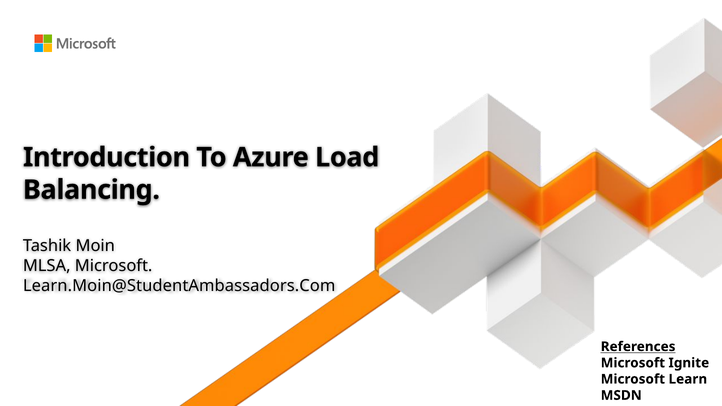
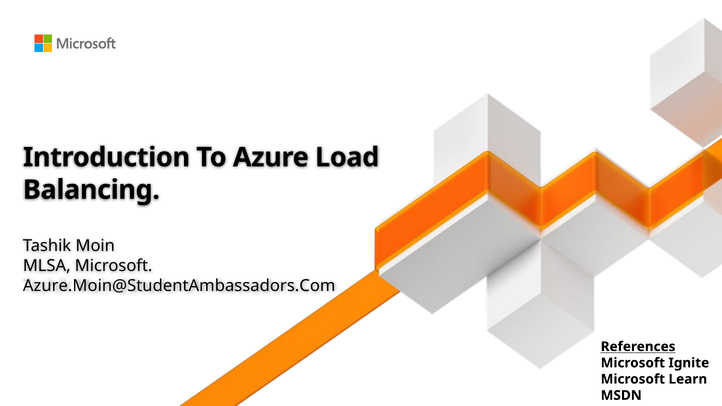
Learn.Moin@StudentAmbassadors.Com: Learn.Moin@StudentAmbassadors.Com -> Azure.Moin@StudentAmbassadors.Com (179, 286)
